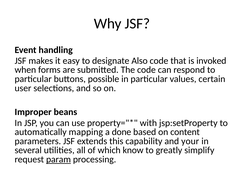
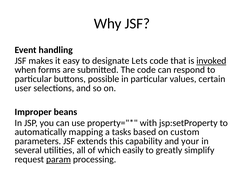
Also: Also -> Lets (139, 61)
invoked underline: none -> present (211, 61)
done: done -> tasks (121, 132)
content: content -> custom (185, 132)
know: know -> easily (133, 150)
